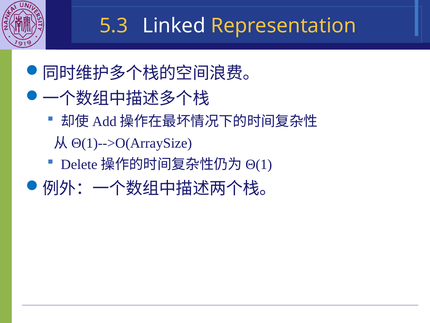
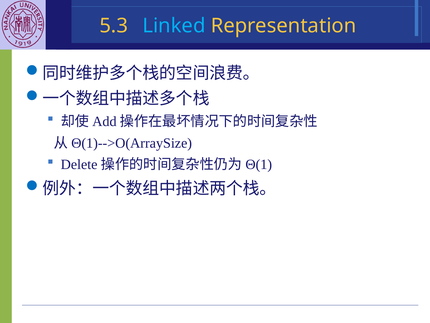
Linked colour: white -> light blue (174, 26)
